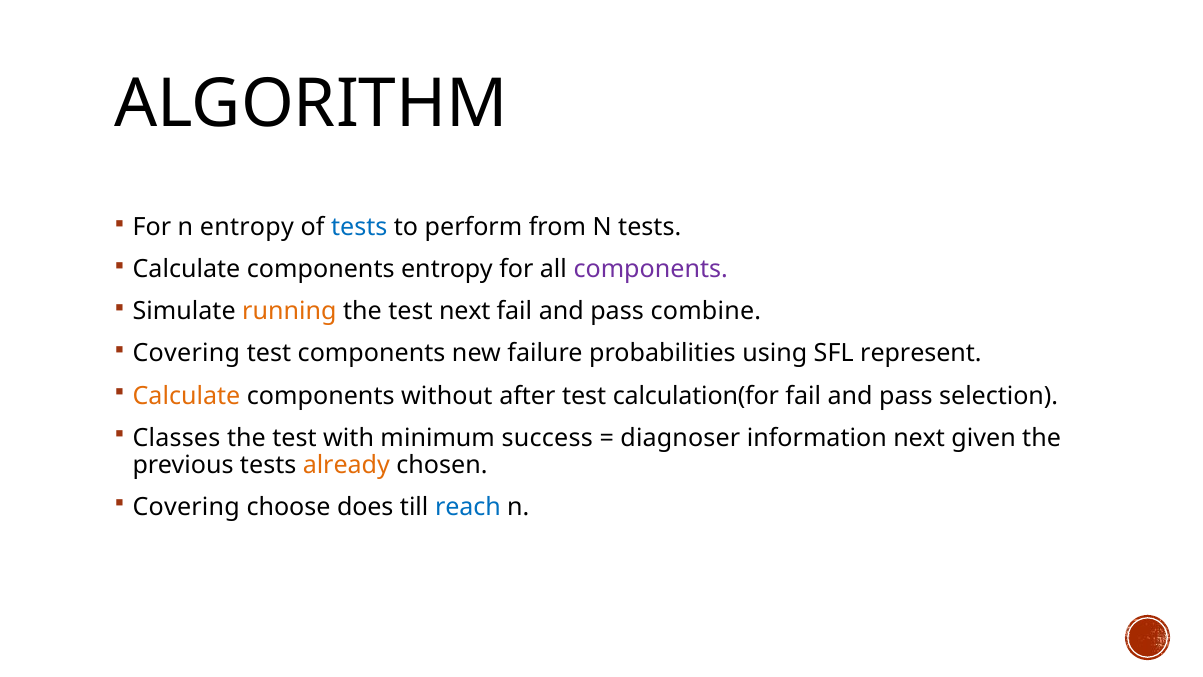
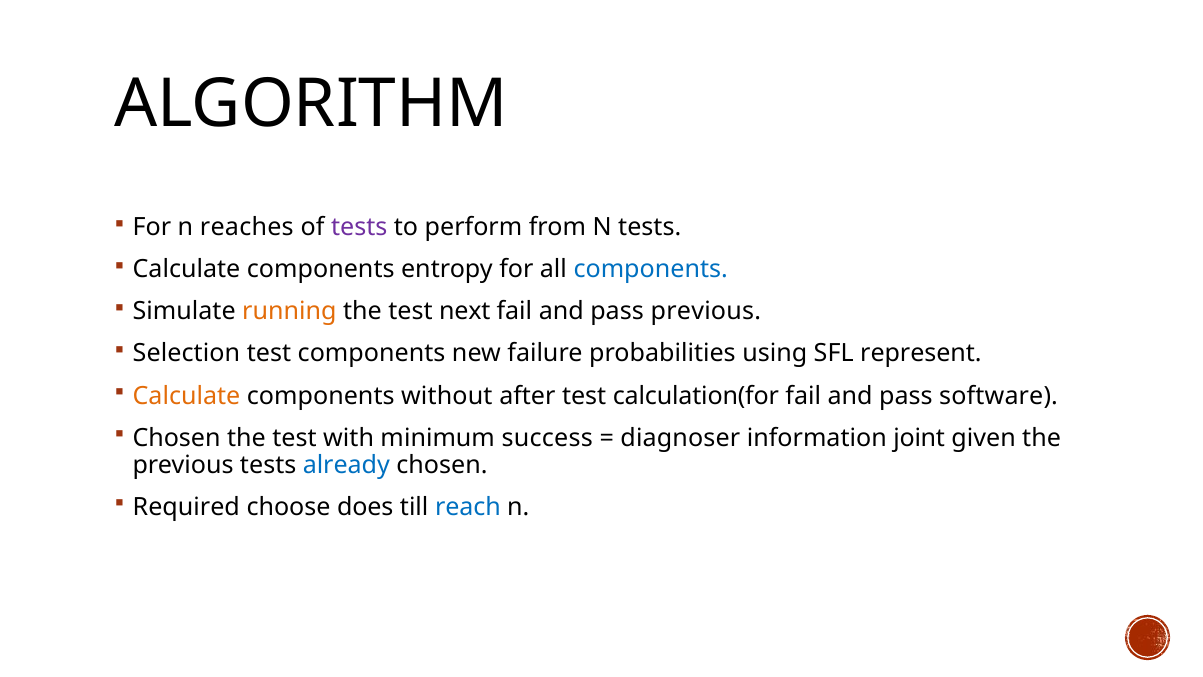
n entropy: entropy -> reaches (247, 227)
tests colour: blue -> purple (359, 227)
components colour: purple -> blue (651, 269)
pass combine: combine -> previous (706, 311)
Covering: Covering -> Selection (186, 354)
selection: selection -> software (999, 396)
Classes: Classes -> Chosen (177, 438)
information next: next -> joint (919, 438)
already colour: orange -> blue (346, 465)
Covering: Covering -> Required (186, 507)
